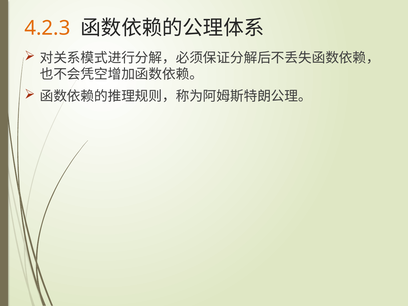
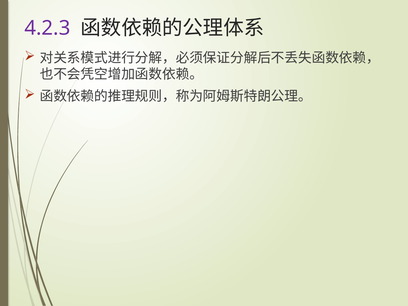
4.2.3 colour: orange -> purple (47, 28)
